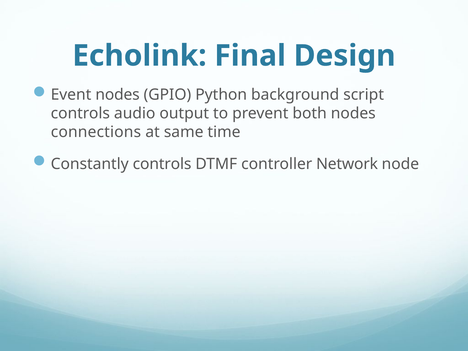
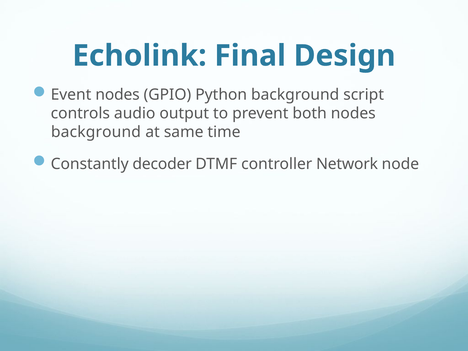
connections: connections -> background (96, 132)
Constantly controls: controls -> decoder (162, 164)
